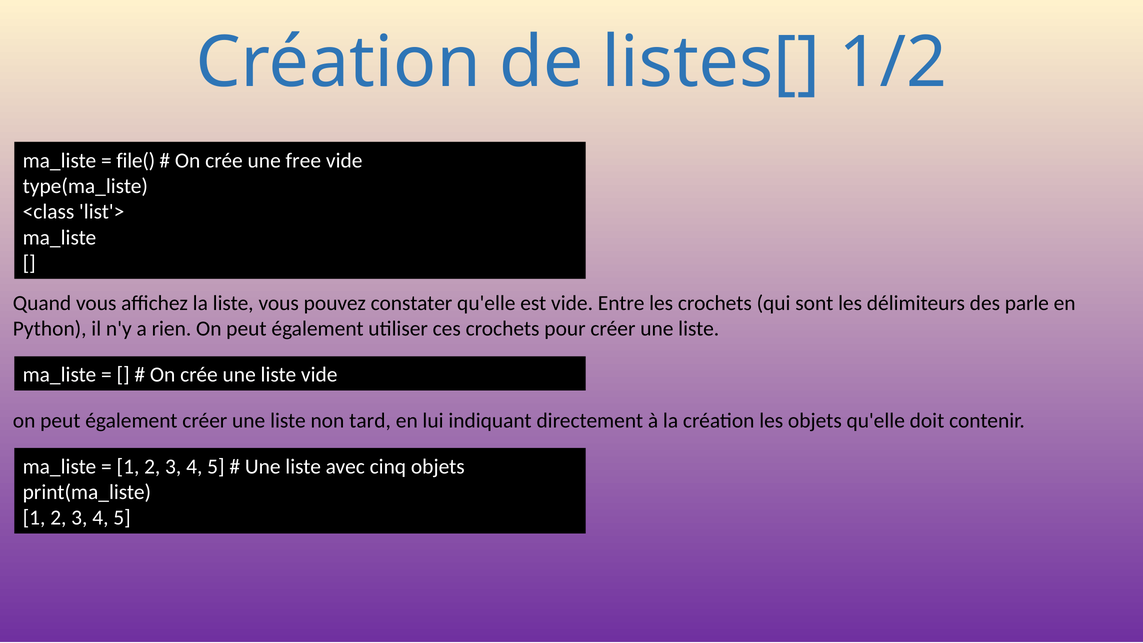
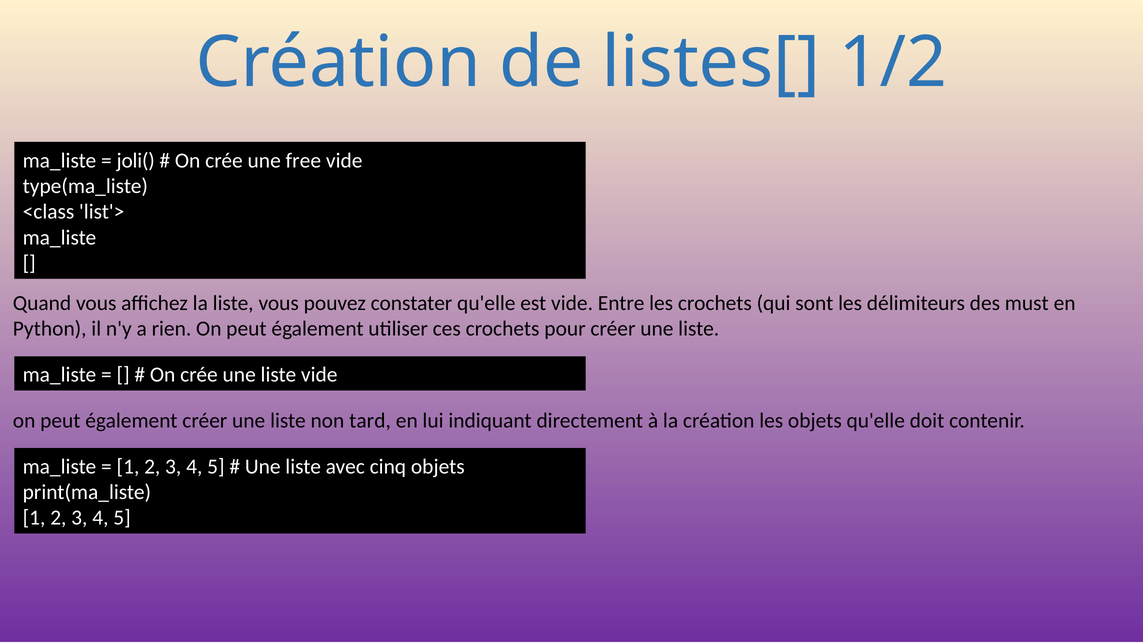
file(: file( -> joli( (136, 160)
parle: parle -> must (1027, 303)
